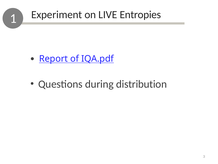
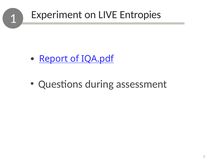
distribution: distribution -> assessment (141, 84)
